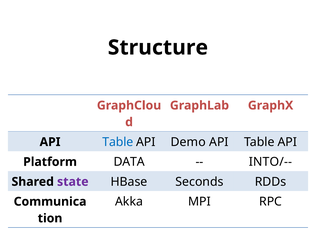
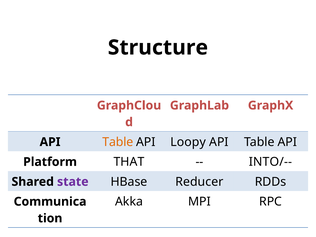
Table colour: blue -> orange (118, 142)
Demo: Demo -> Loopy (188, 142)
DATA: DATA -> THAT (129, 162)
Seconds: Seconds -> Reducer (199, 182)
